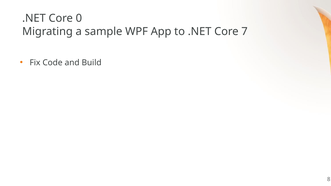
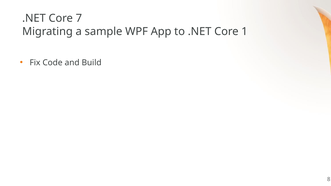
0: 0 -> 7 (79, 18)
7: 7 -> 1 (245, 32)
